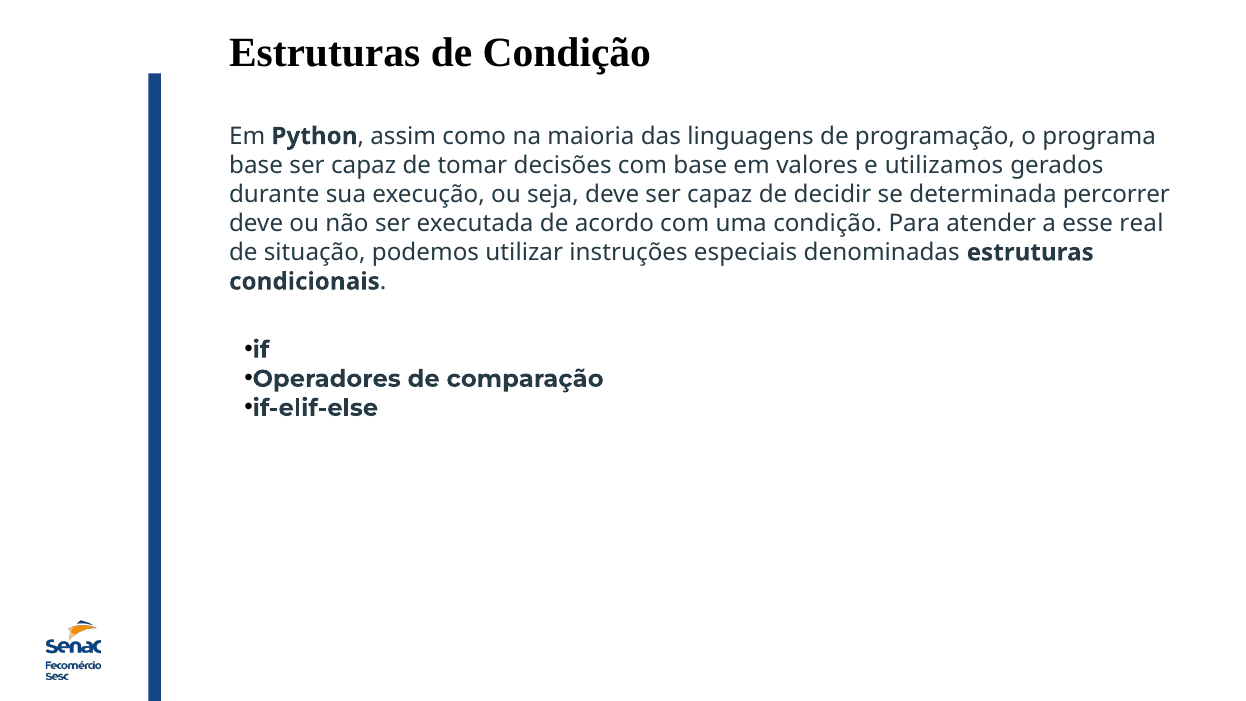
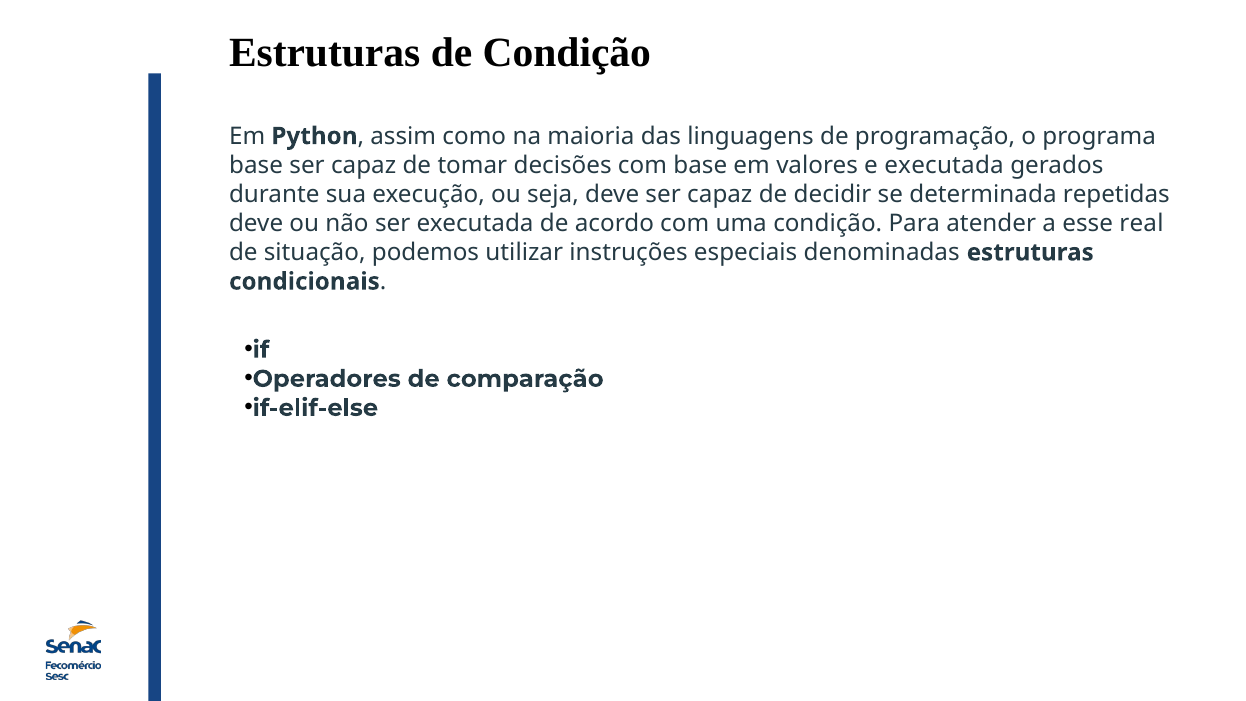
e utilizamos: utilizamos -> executada (944, 165)
percorrer: percorrer -> repetidas (1116, 194)
